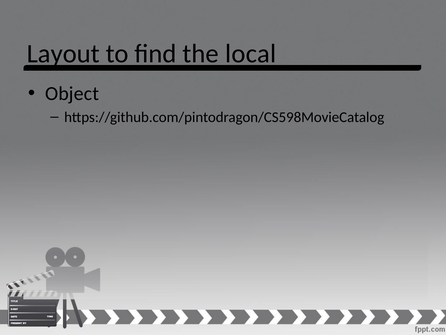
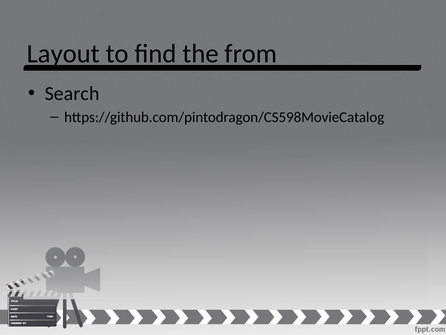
local: local -> from (251, 54)
Object: Object -> Search (72, 94)
